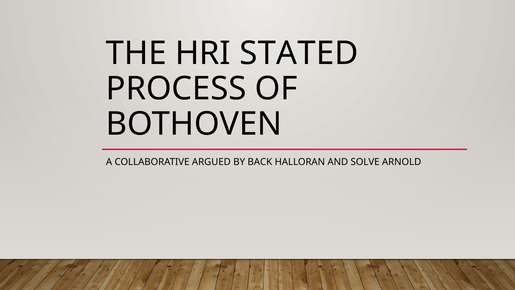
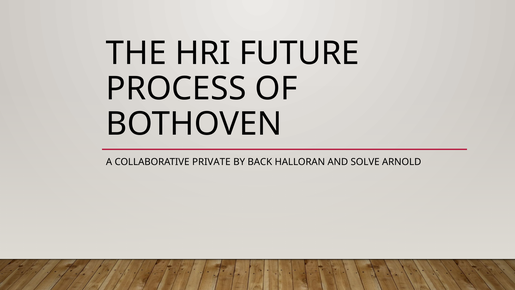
STATED: STATED -> FUTURE (299, 53)
ARGUED: ARGUED -> PRIVATE (211, 162)
